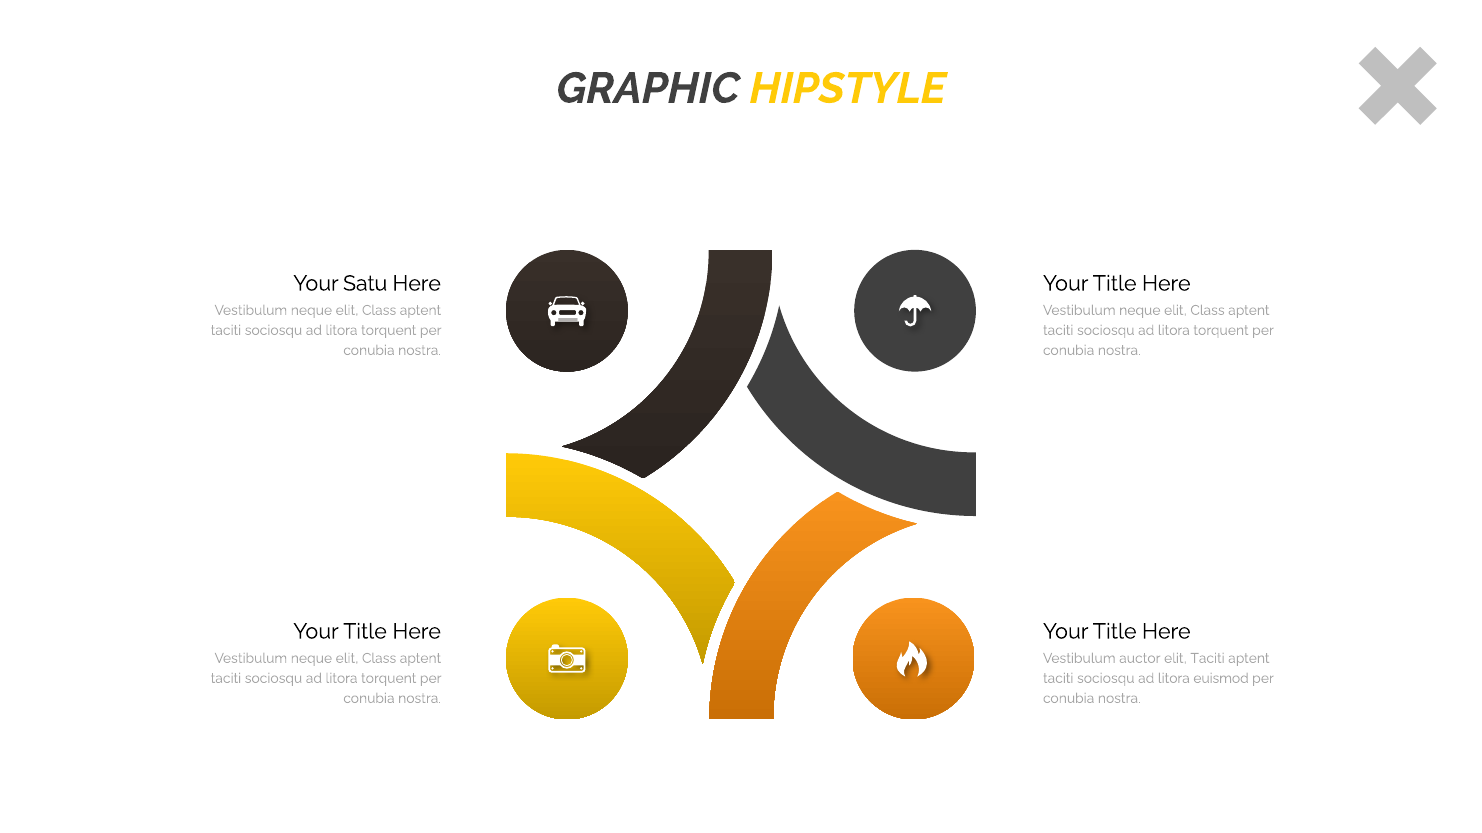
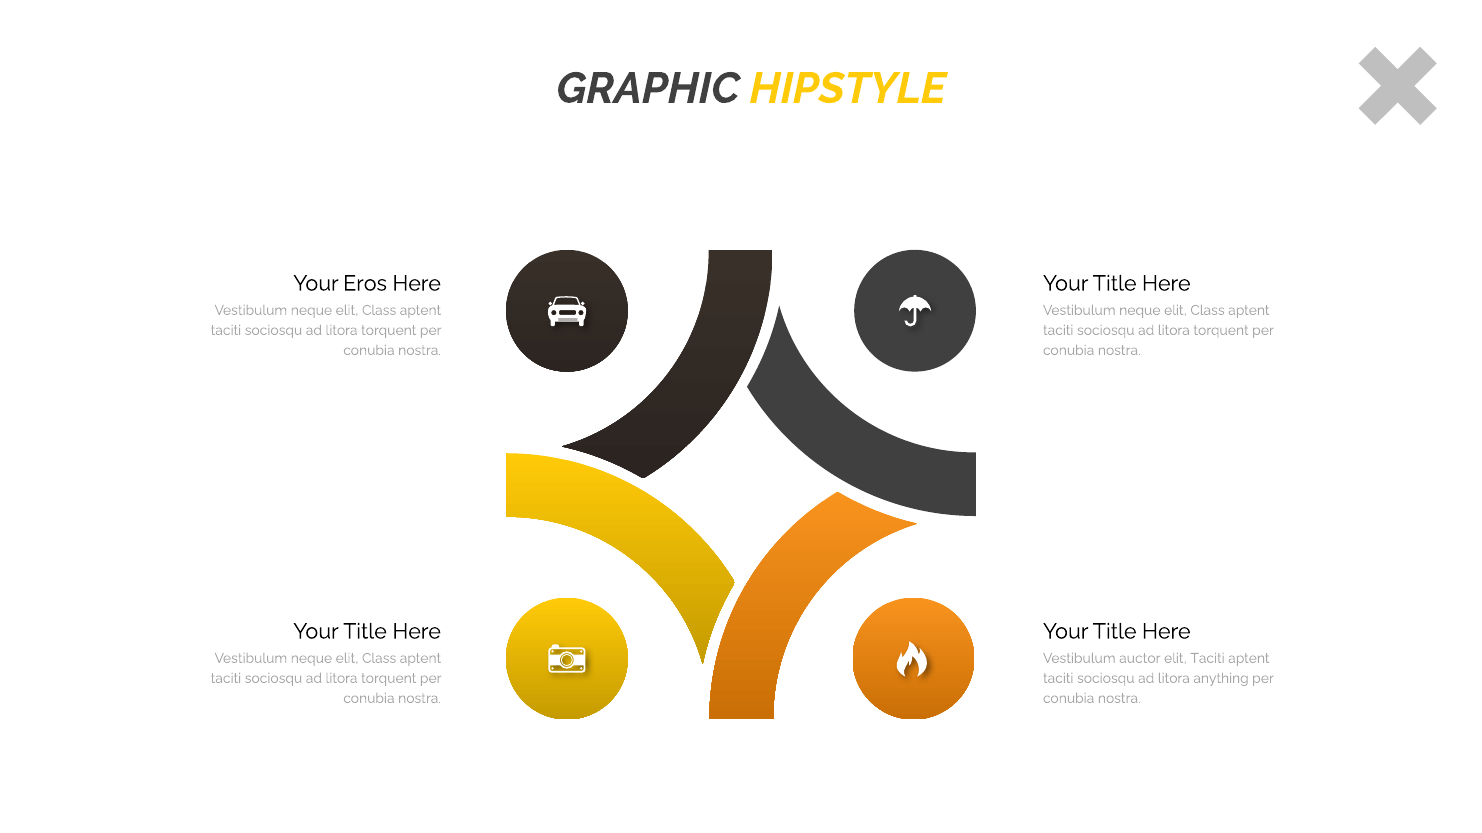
Satu: Satu -> Eros (365, 284)
euismod: euismod -> anything (1221, 679)
